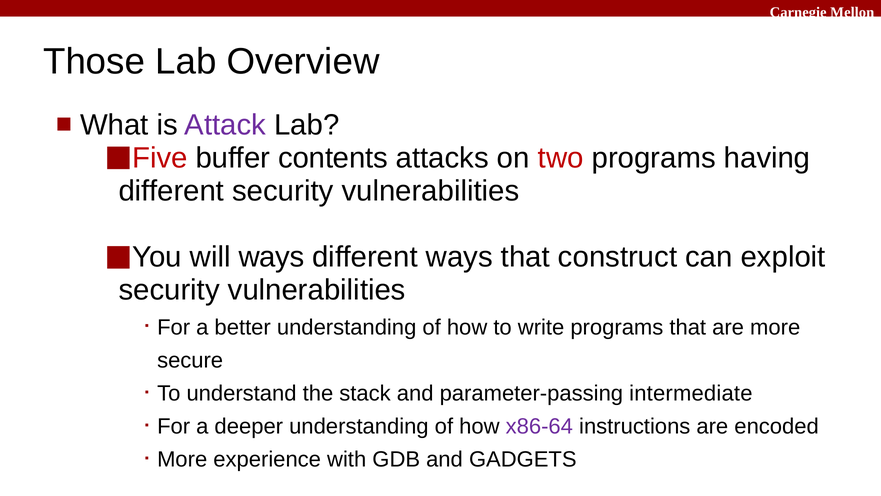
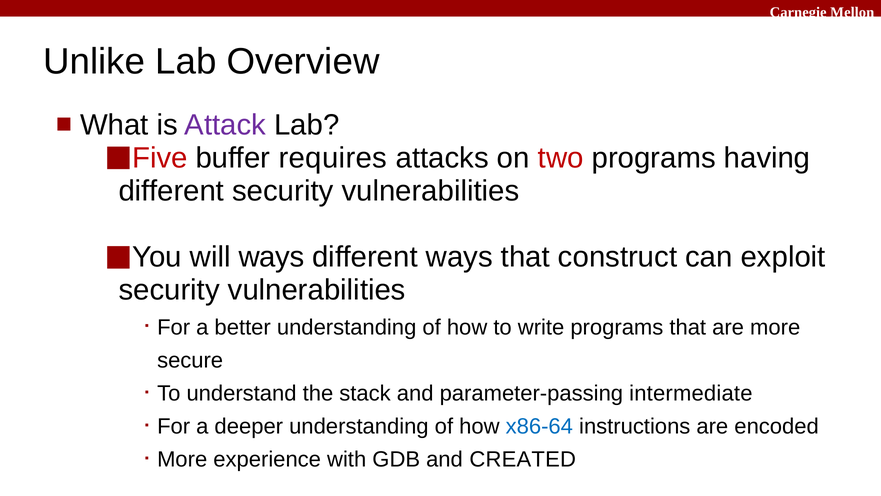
Those: Those -> Unlike (94, 62)
contents: contents -> requires (333, 158)
x86-64 colour: purple -> blue (539, 426)
GADGETS: GADGETS -> CREATED (523, 459)
